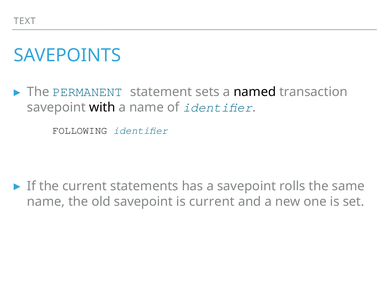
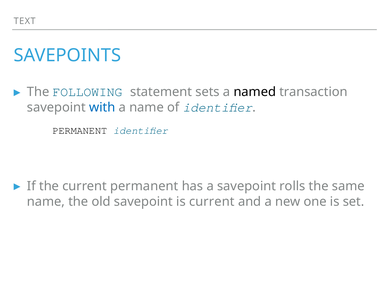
PERMANENT: PERMANENT -> FOLLOWING (88, 92)
with colour: black -> blue (102, 108)
FOLLOWING: FOLLOWING -> PERMANENT (80, 131)
current statements: statements -> permanent (144, 187)
